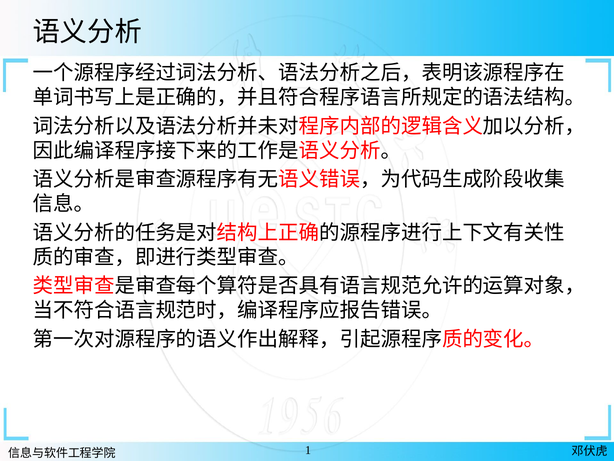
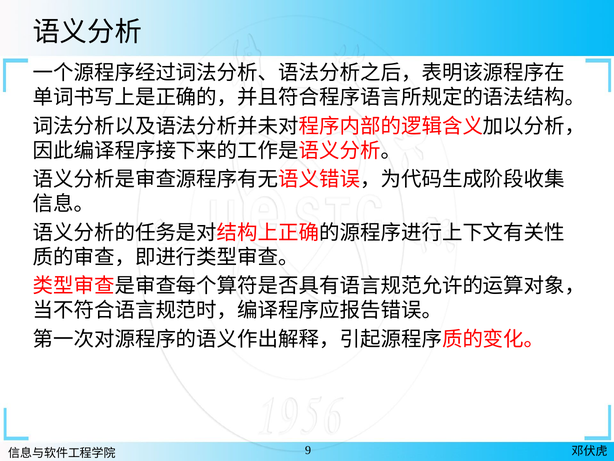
1: 1 -> 9 (308, 450)
